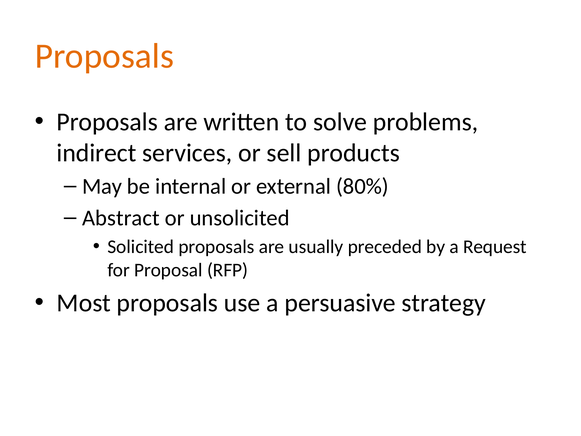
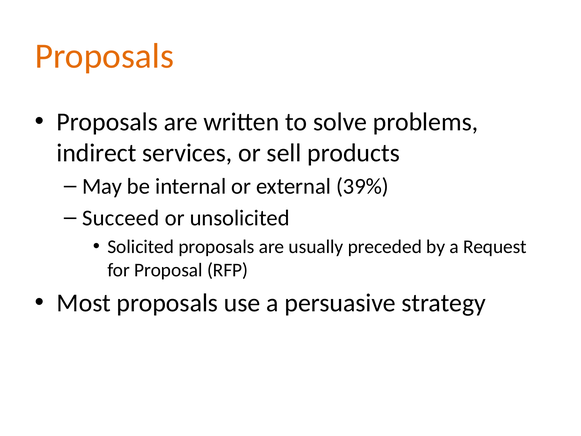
80%: 80% -> 39% (362, 186)
Abstract: Abstract -> Succeed (121, 218)
